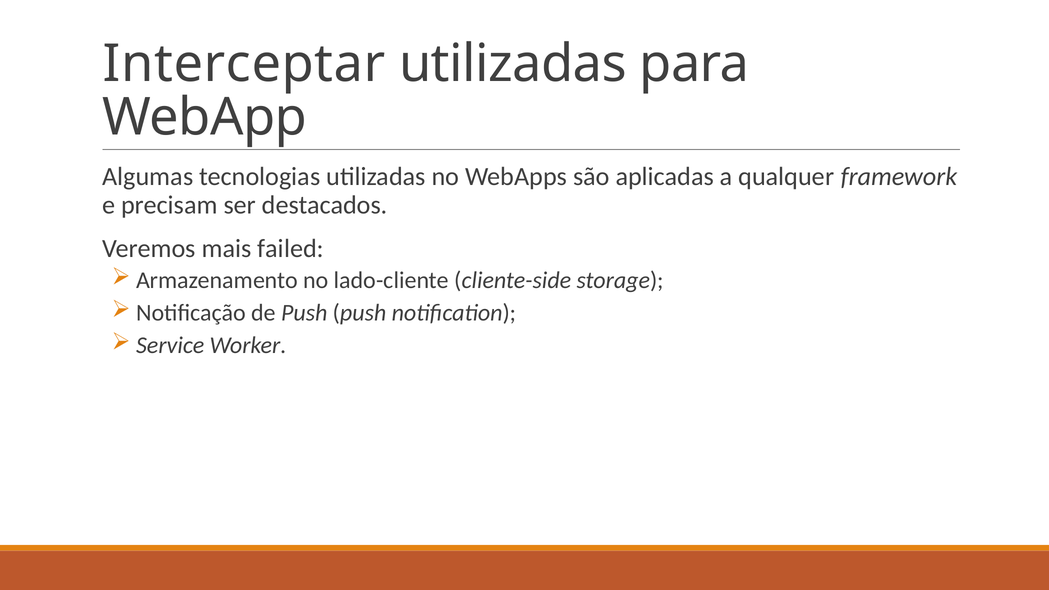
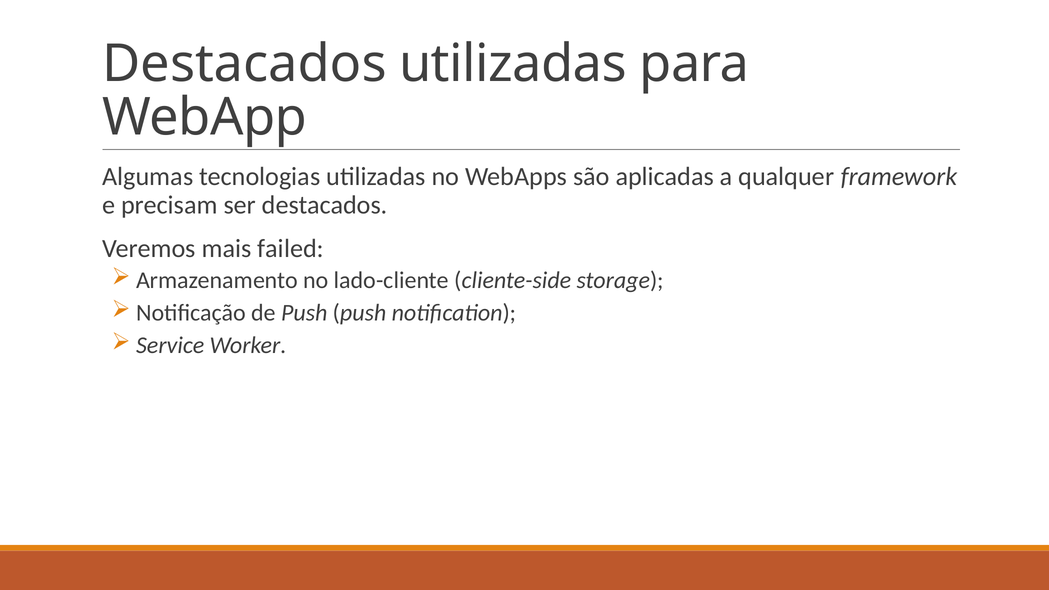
Interceptar: Interceptar -> Destacados (244, 64)
